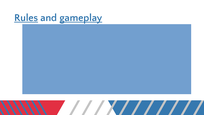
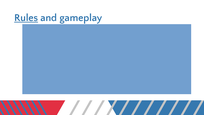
gameplay underline: present -> none (81, 18)
